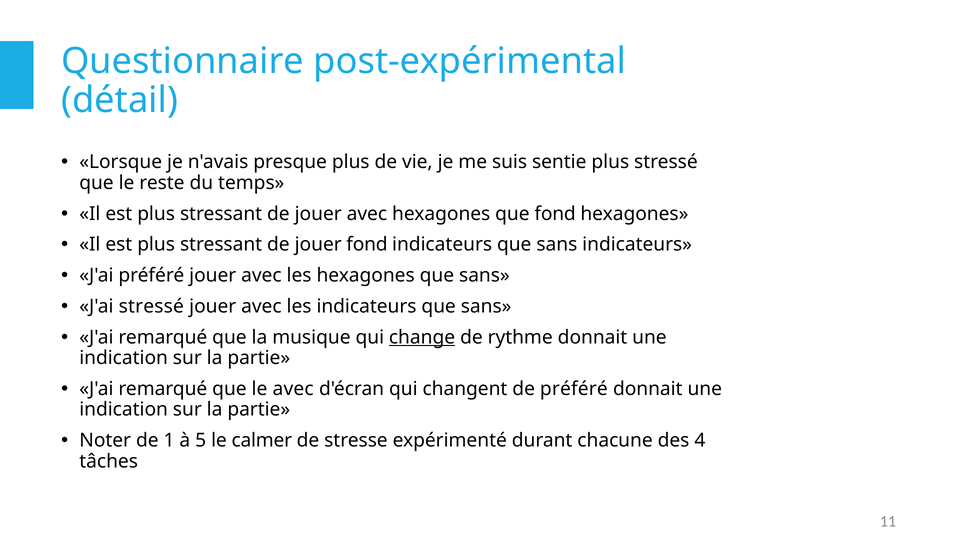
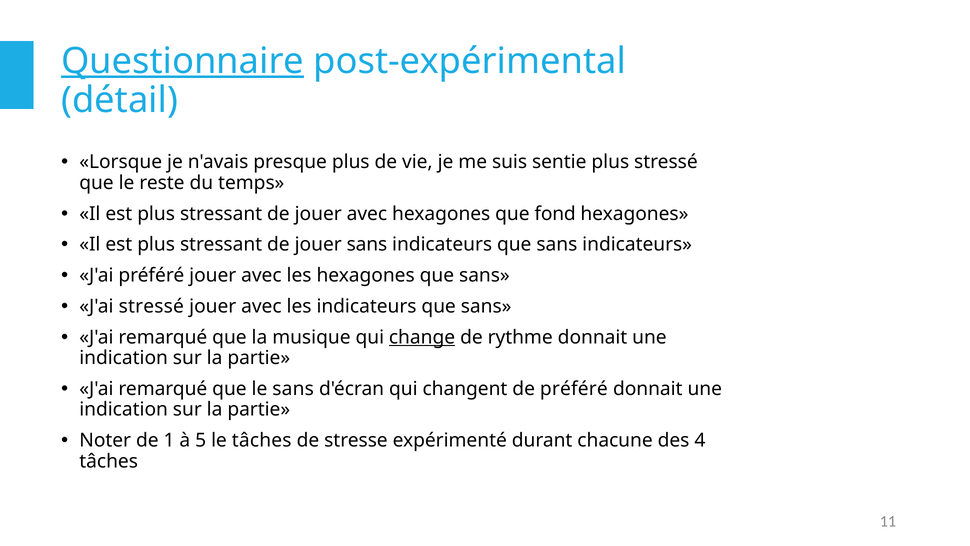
Questionnaire underline: none -> present (183, 61)
jouer fond: fond -> sans (367, 244)
le avec: avec -> sans (293, 389)
le calmer: calmer -> tâches (262, 440)
